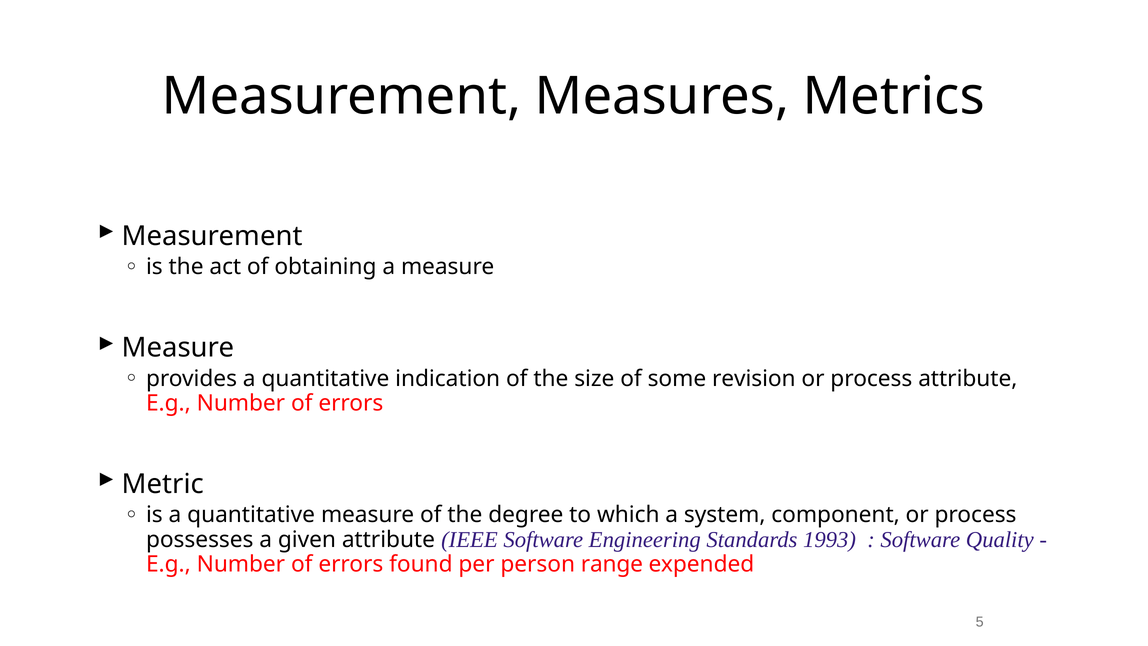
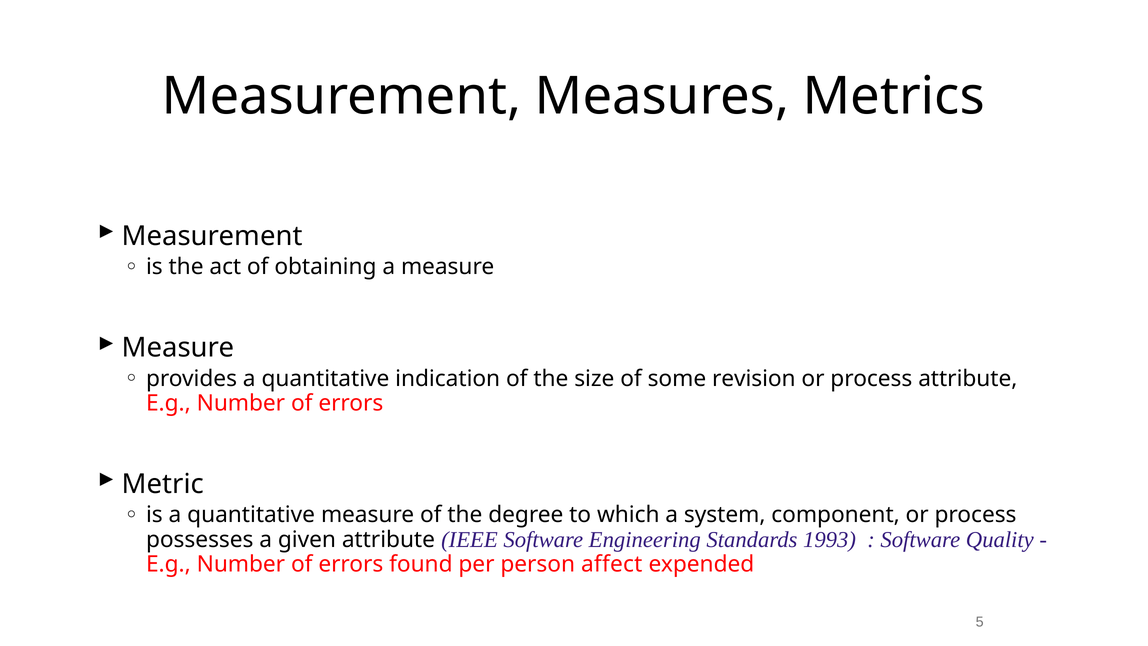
range: range -> affect (612, 564)
